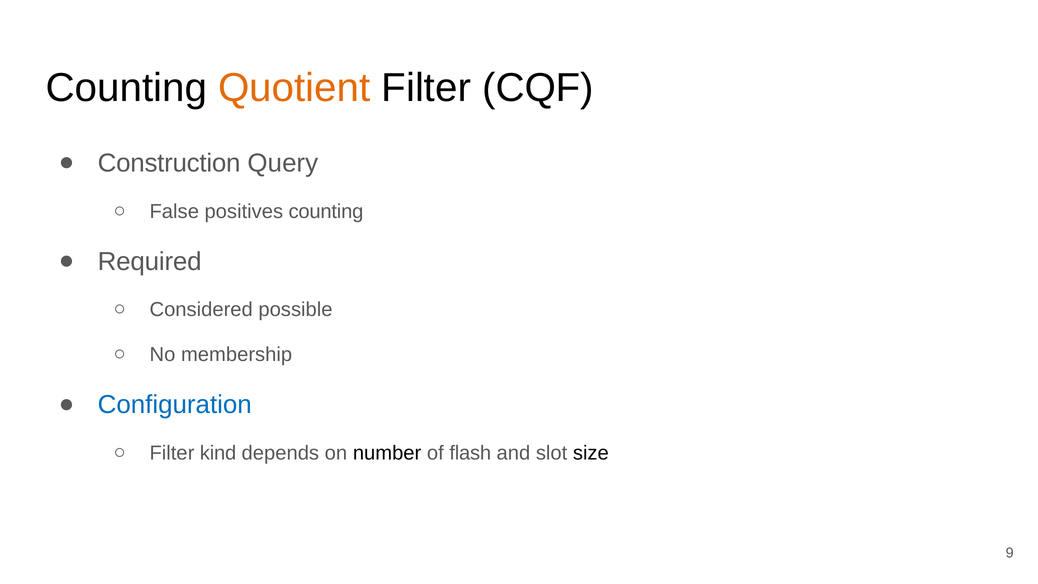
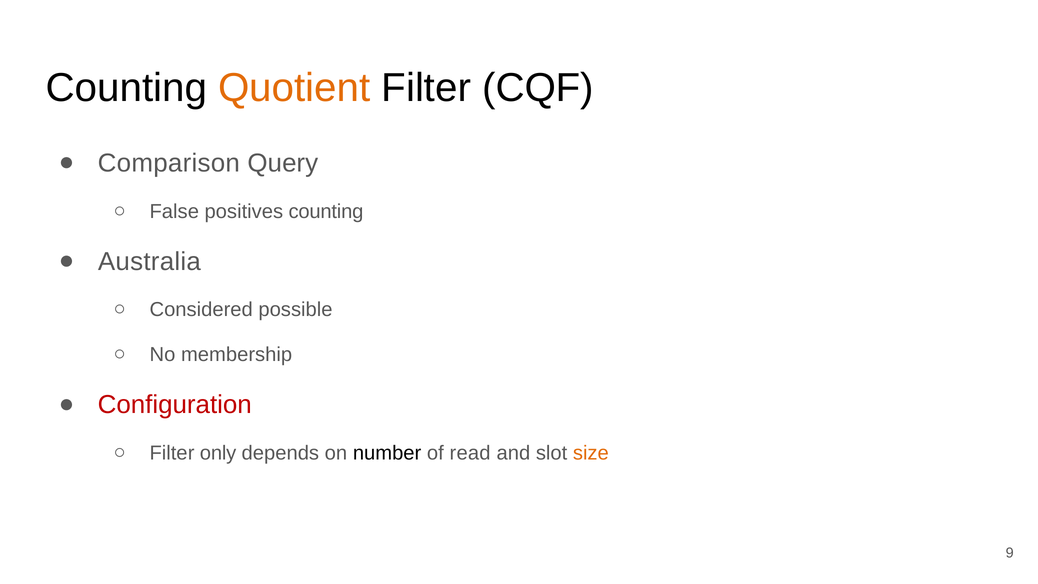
Construction: Construction -> Comparison (169, 163)
Required: Required -> Australia (149, 261)
Configuration colour: blue -> red (175, 405)
kind: kind -> only (218, 453)
flash: flash -> read (470, 453)
size colour: black -> orange (591, 453)
